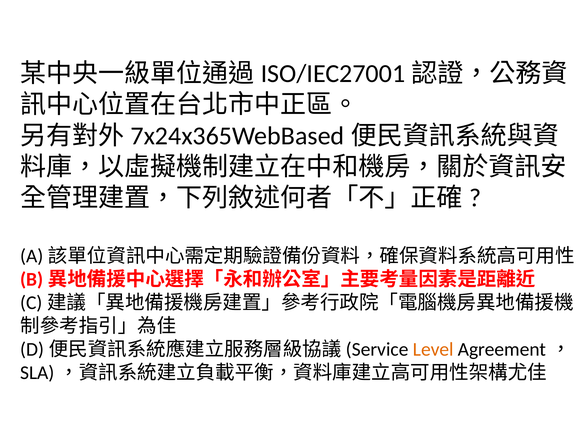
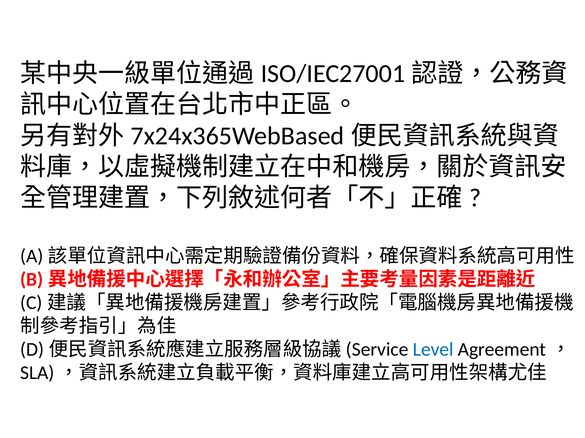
Level colour: orange -> blue (433, 350)
